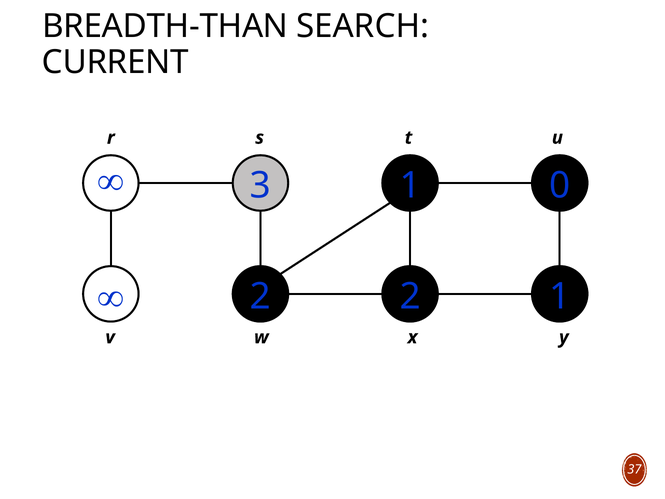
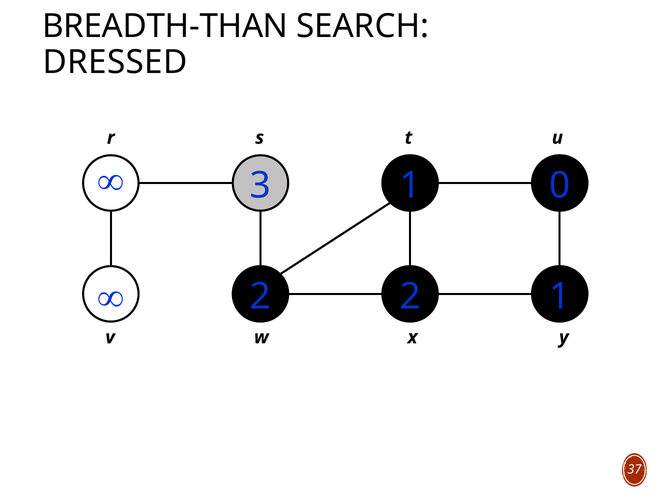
CURRENT: CURRENT -> DRESSED (115, 62)
